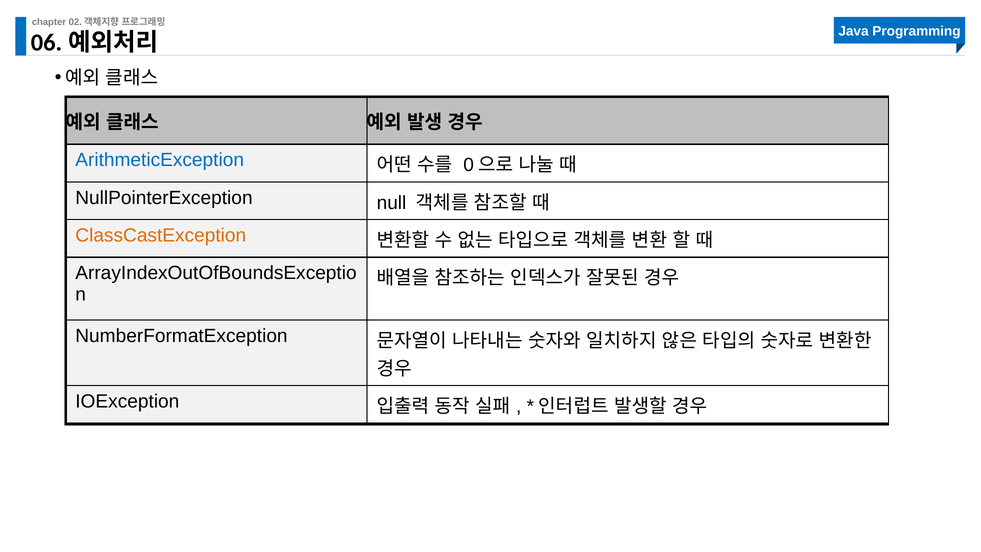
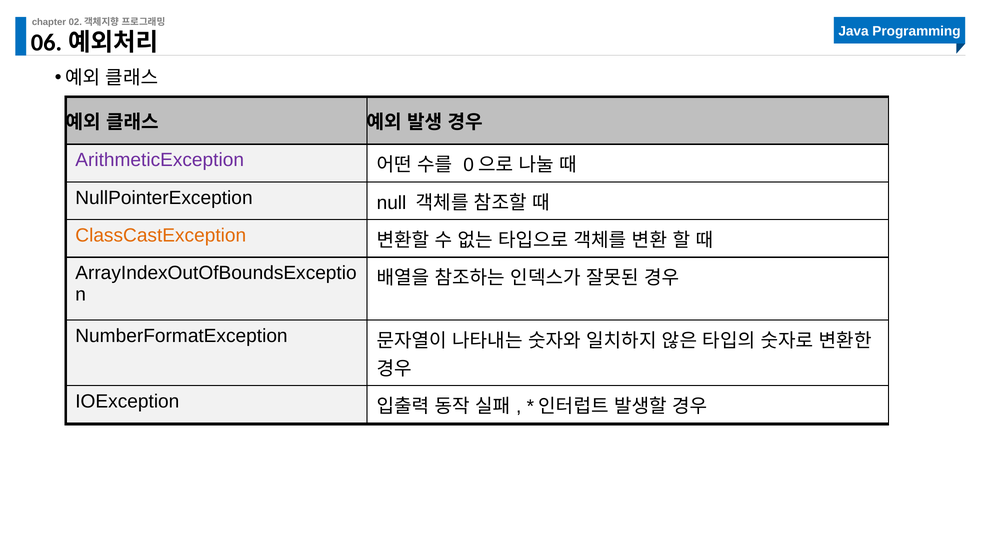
ArithmeticException colour: blue -> purple (160, 160)
